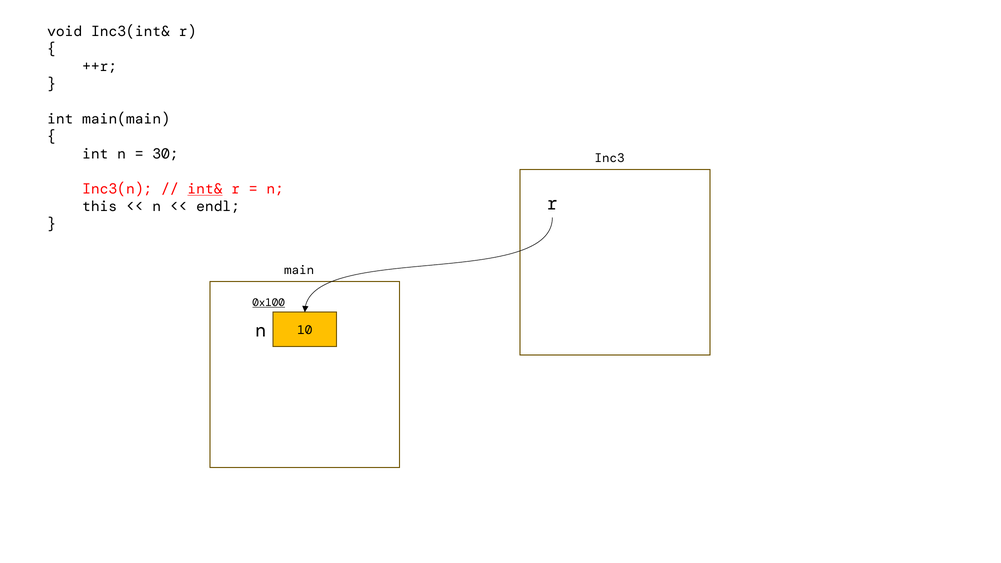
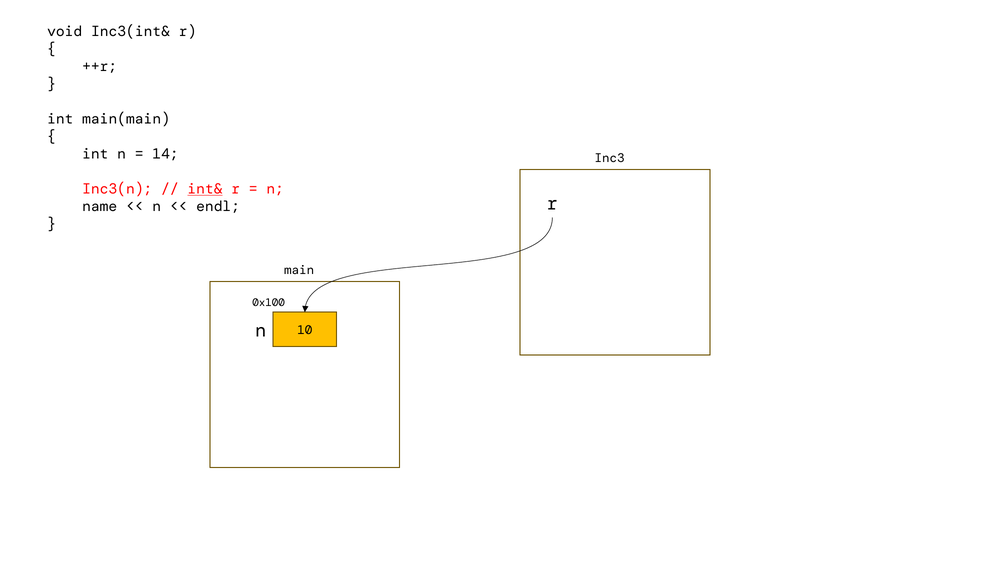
30: 30 -> 14 (165, 154)
this: this -> name (100, 207)
0x100 underline: present -> none (269, 303)
